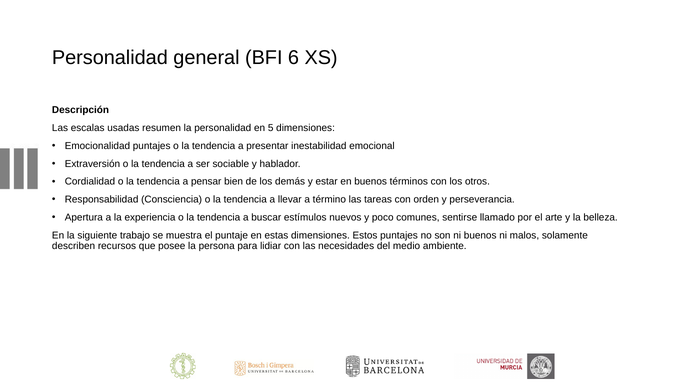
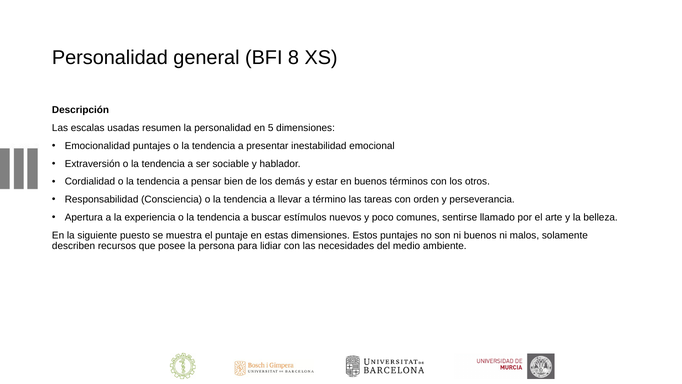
6: 6 -> 8 (294, 57)
trabajo: trabajo -> puesto (135, 235)
